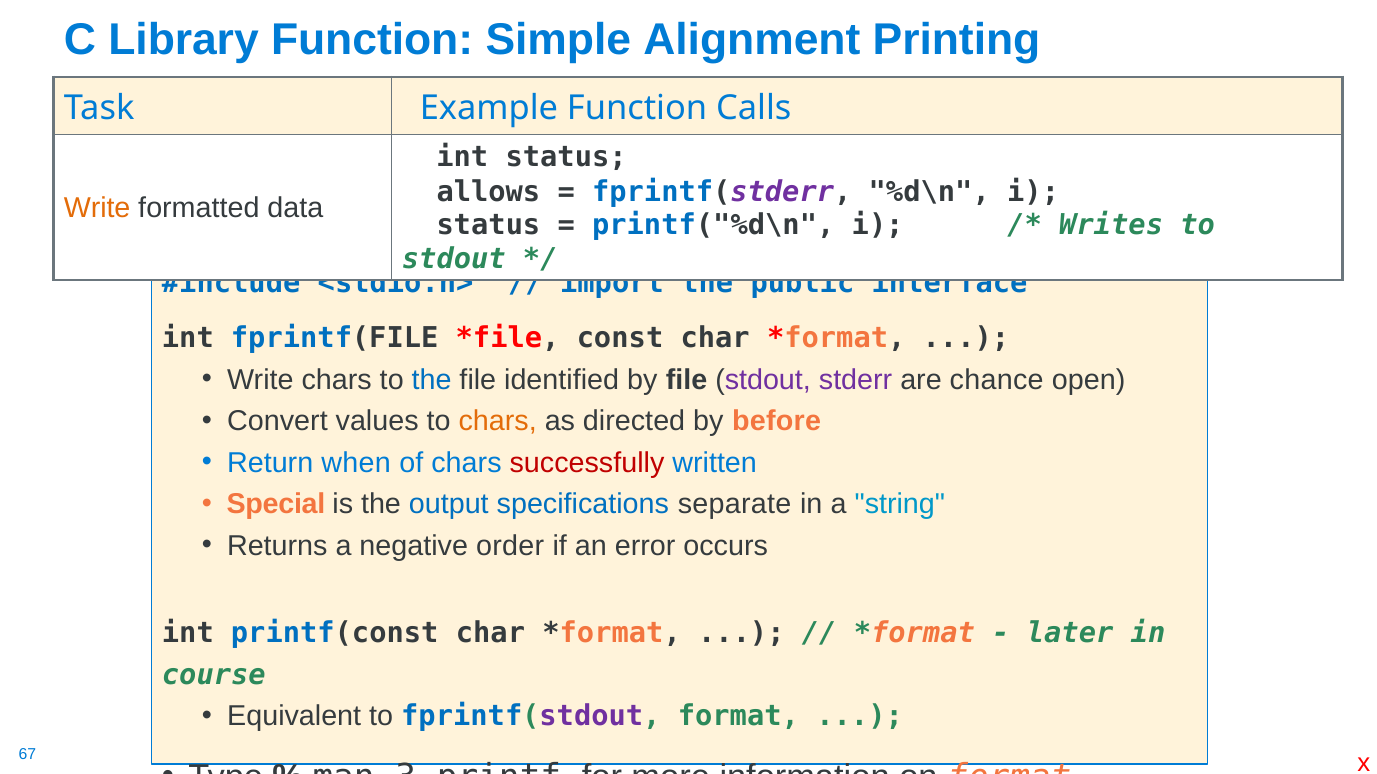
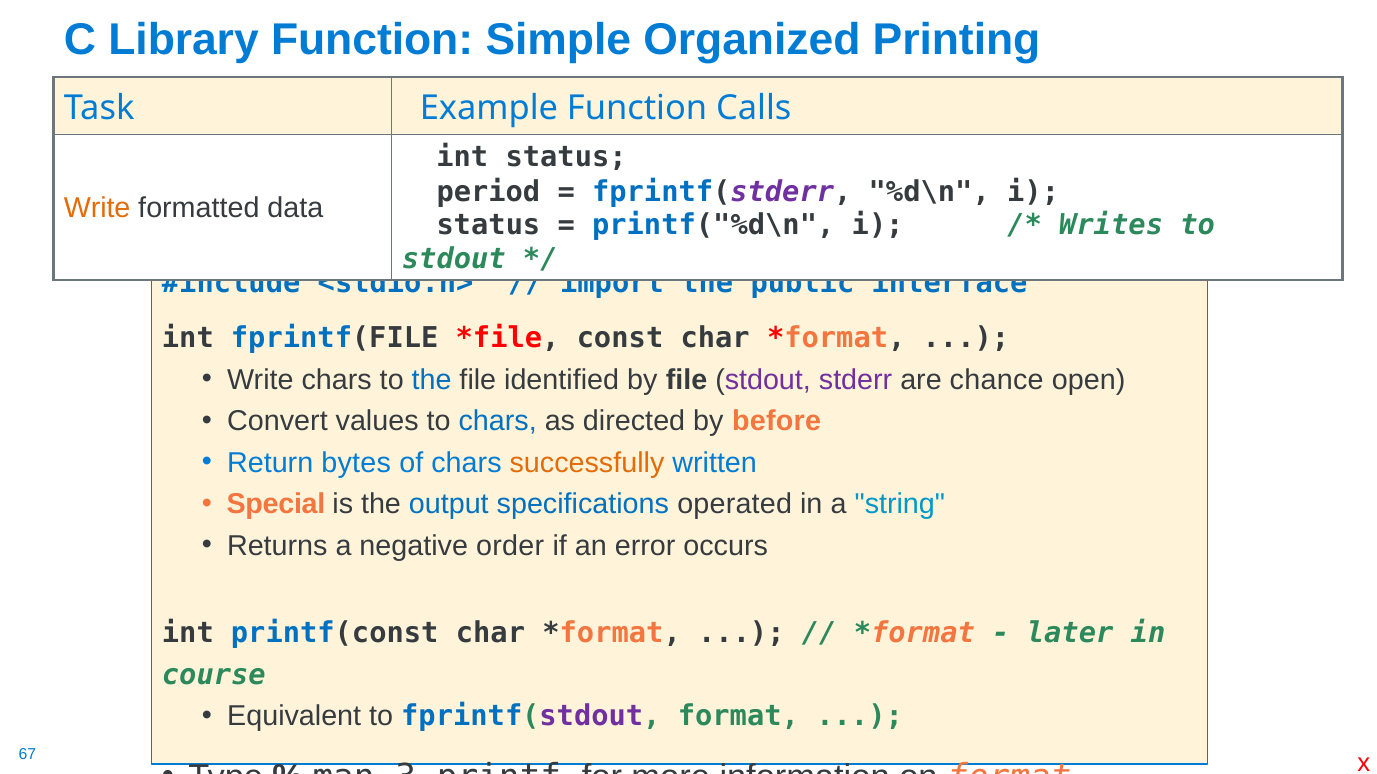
Alignment: Alignment -> Organized (752, 40)
allows: allows -> period (488, 192)
chars colour: orange -> blue (498, 422)
when: when -> bytes (356, 463)
successfully colour: red -> orange (587, 463)
separate: separate -> operated (735, 505)
